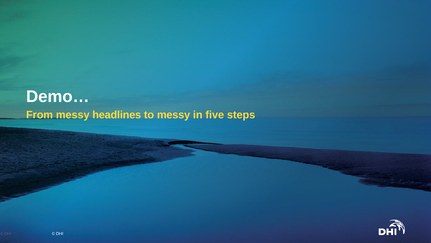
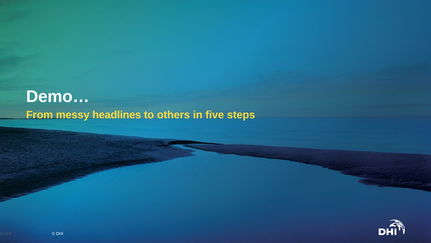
to messy: messy -> others (174, 115)
